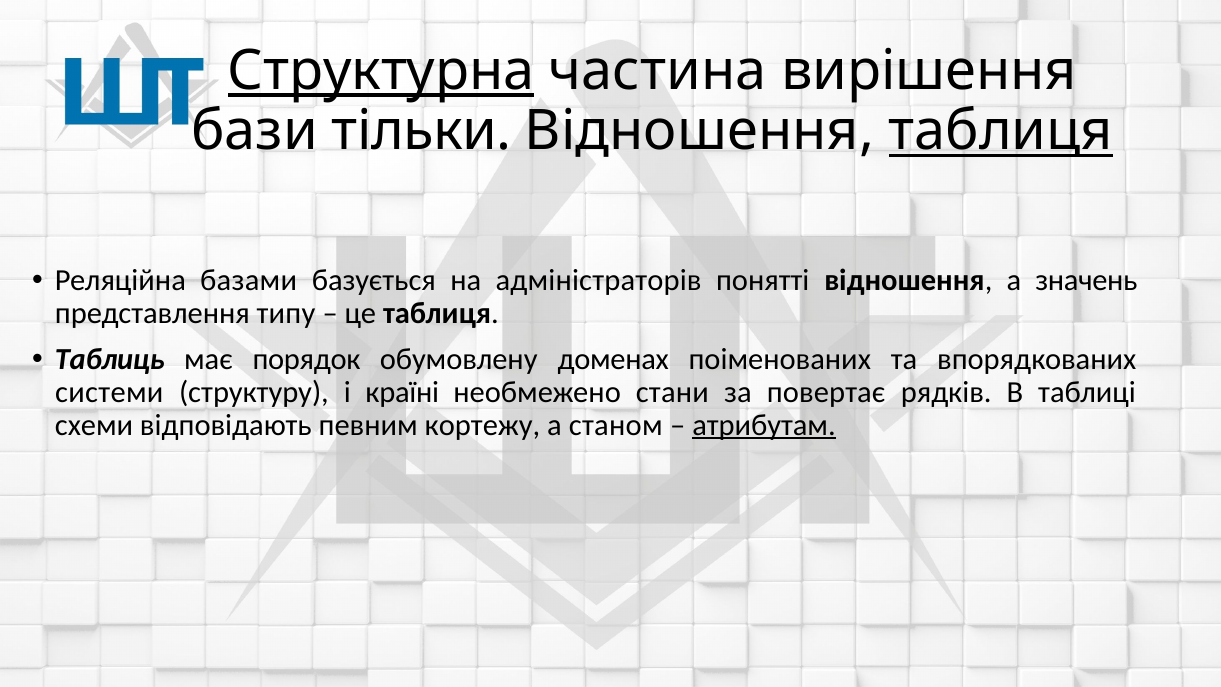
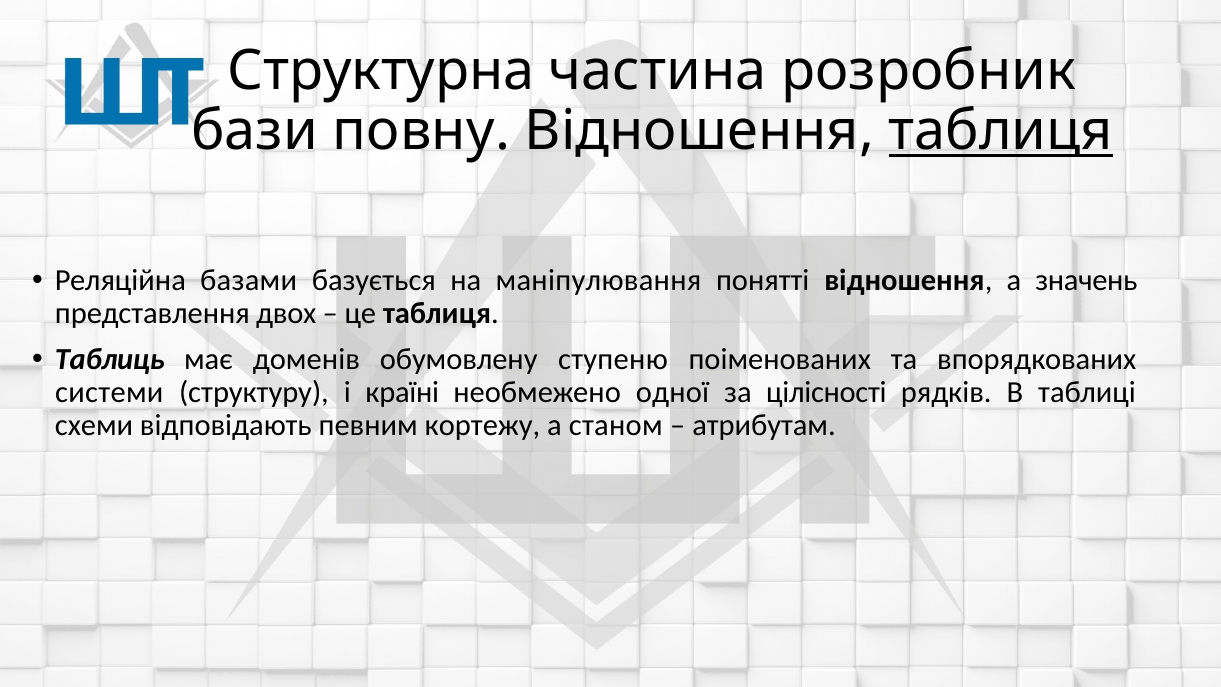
Структурна underline: present -> none (381, 71)
вирішення: вирішення -> розробник (929, 71)
тільки: тільки -> повну (421, 131)
адміністраторів: адміністраторів -> маніпулювання (599, 281)
типу: типу -> двох (286, 313)
порядок: порядок -> доменів (306, 359)
доменах: доменах -> ступеню (613, 359)
стани: стани -> одної (672, 392)
повертає: повертає -> цілісності (826, 392)
атрибутам underline: present -> none (764, 425)
